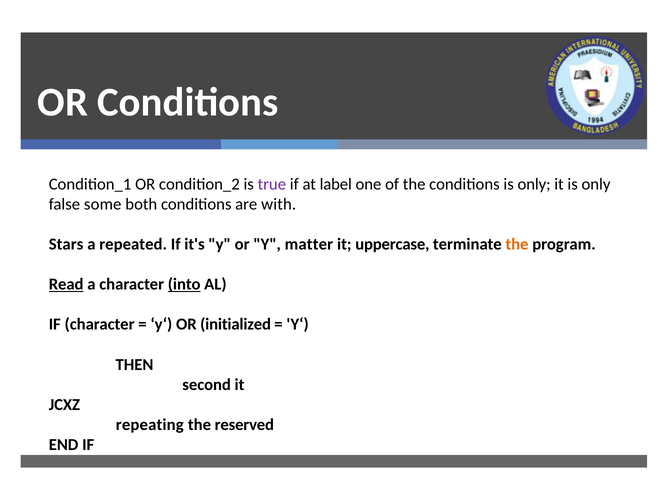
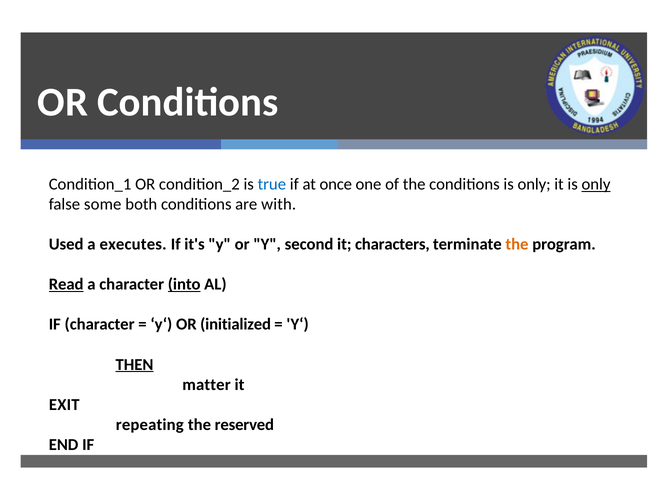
true colour: purple -> blue (272, 184)
label: label -> once (336, 184)
only underline: none -> present (596, 184)
Stars: Stars -> Used (66, 244)
repeated: repeated -> executes (133, 244)
matter: matter -> second (309, 244)
uppercase: uppercase -> characters (392, 244)
THEN underline: none -> present (135, 365)
second: second -> matter (207, 385)
JCXZ: JCXZ -> EXIT (64, 405)
